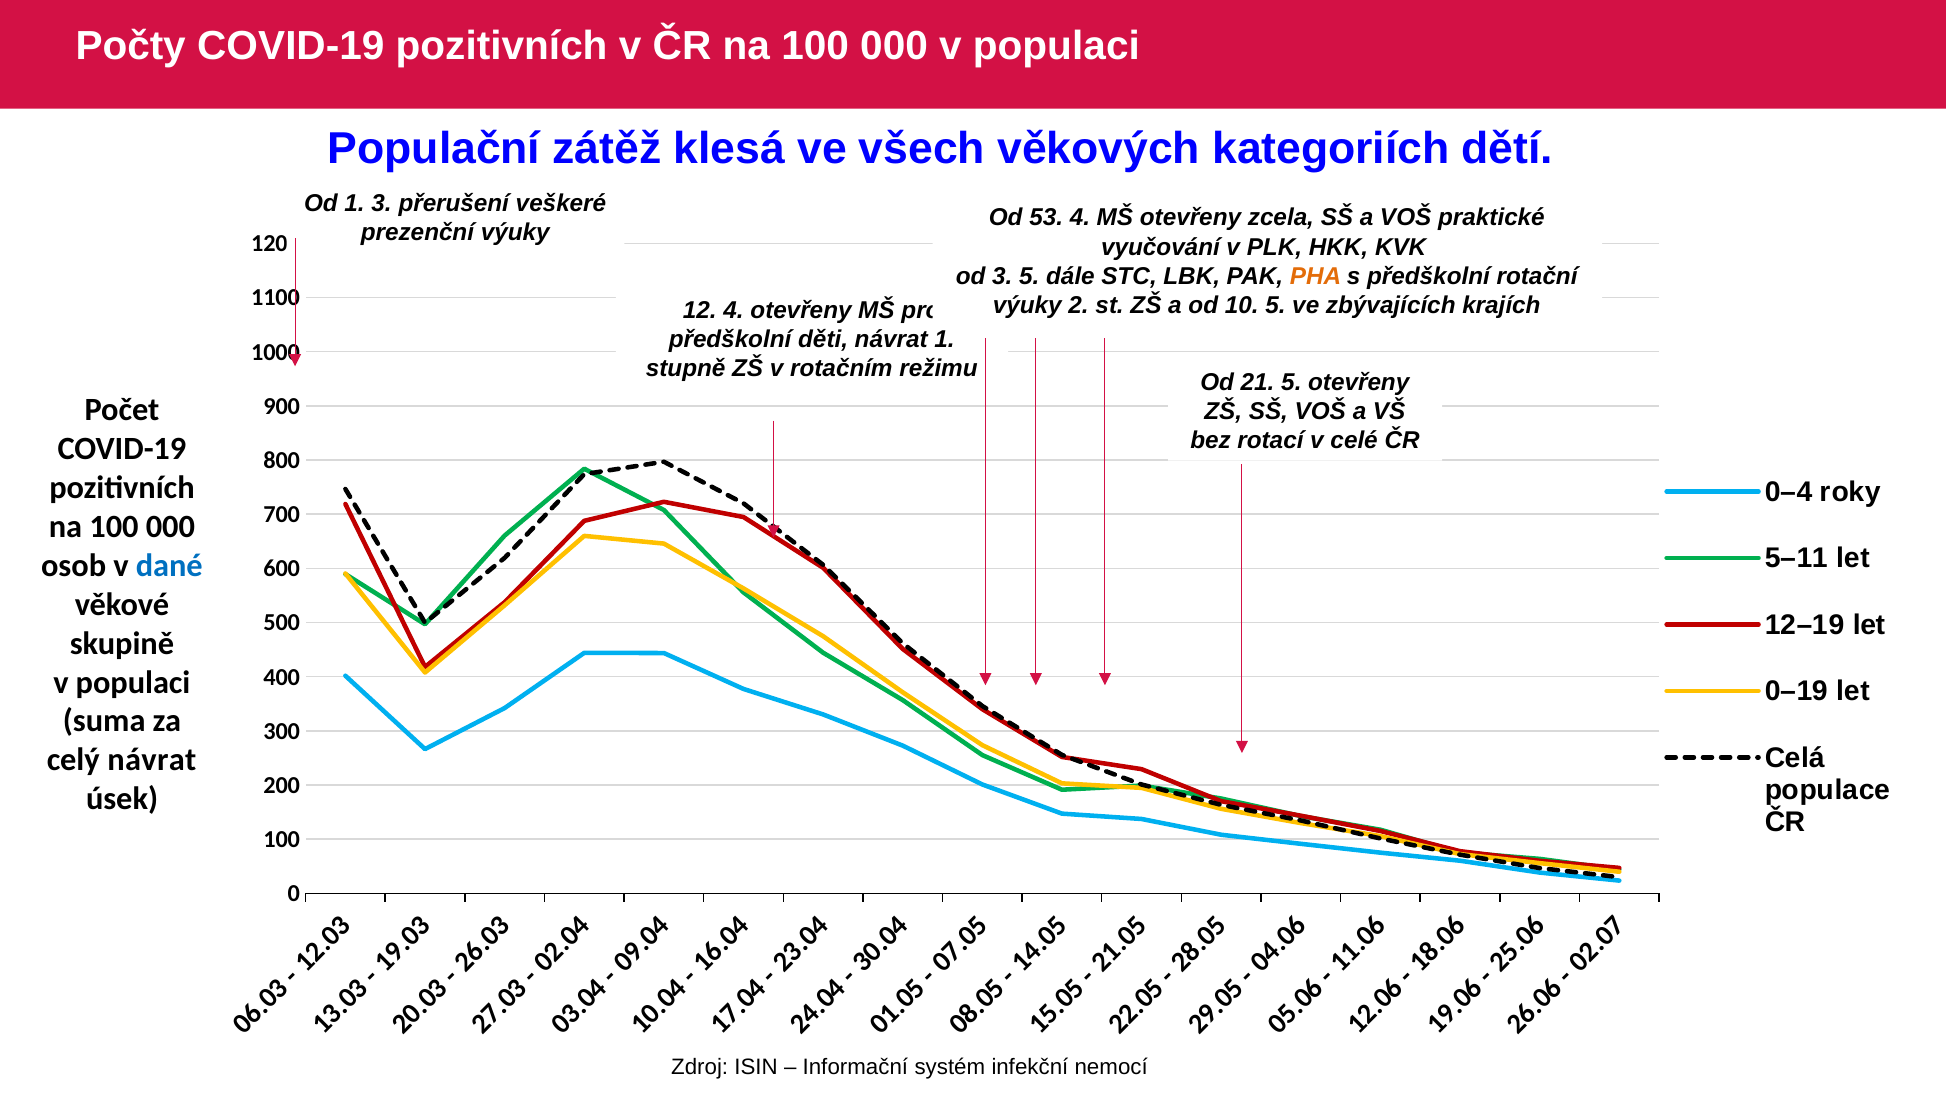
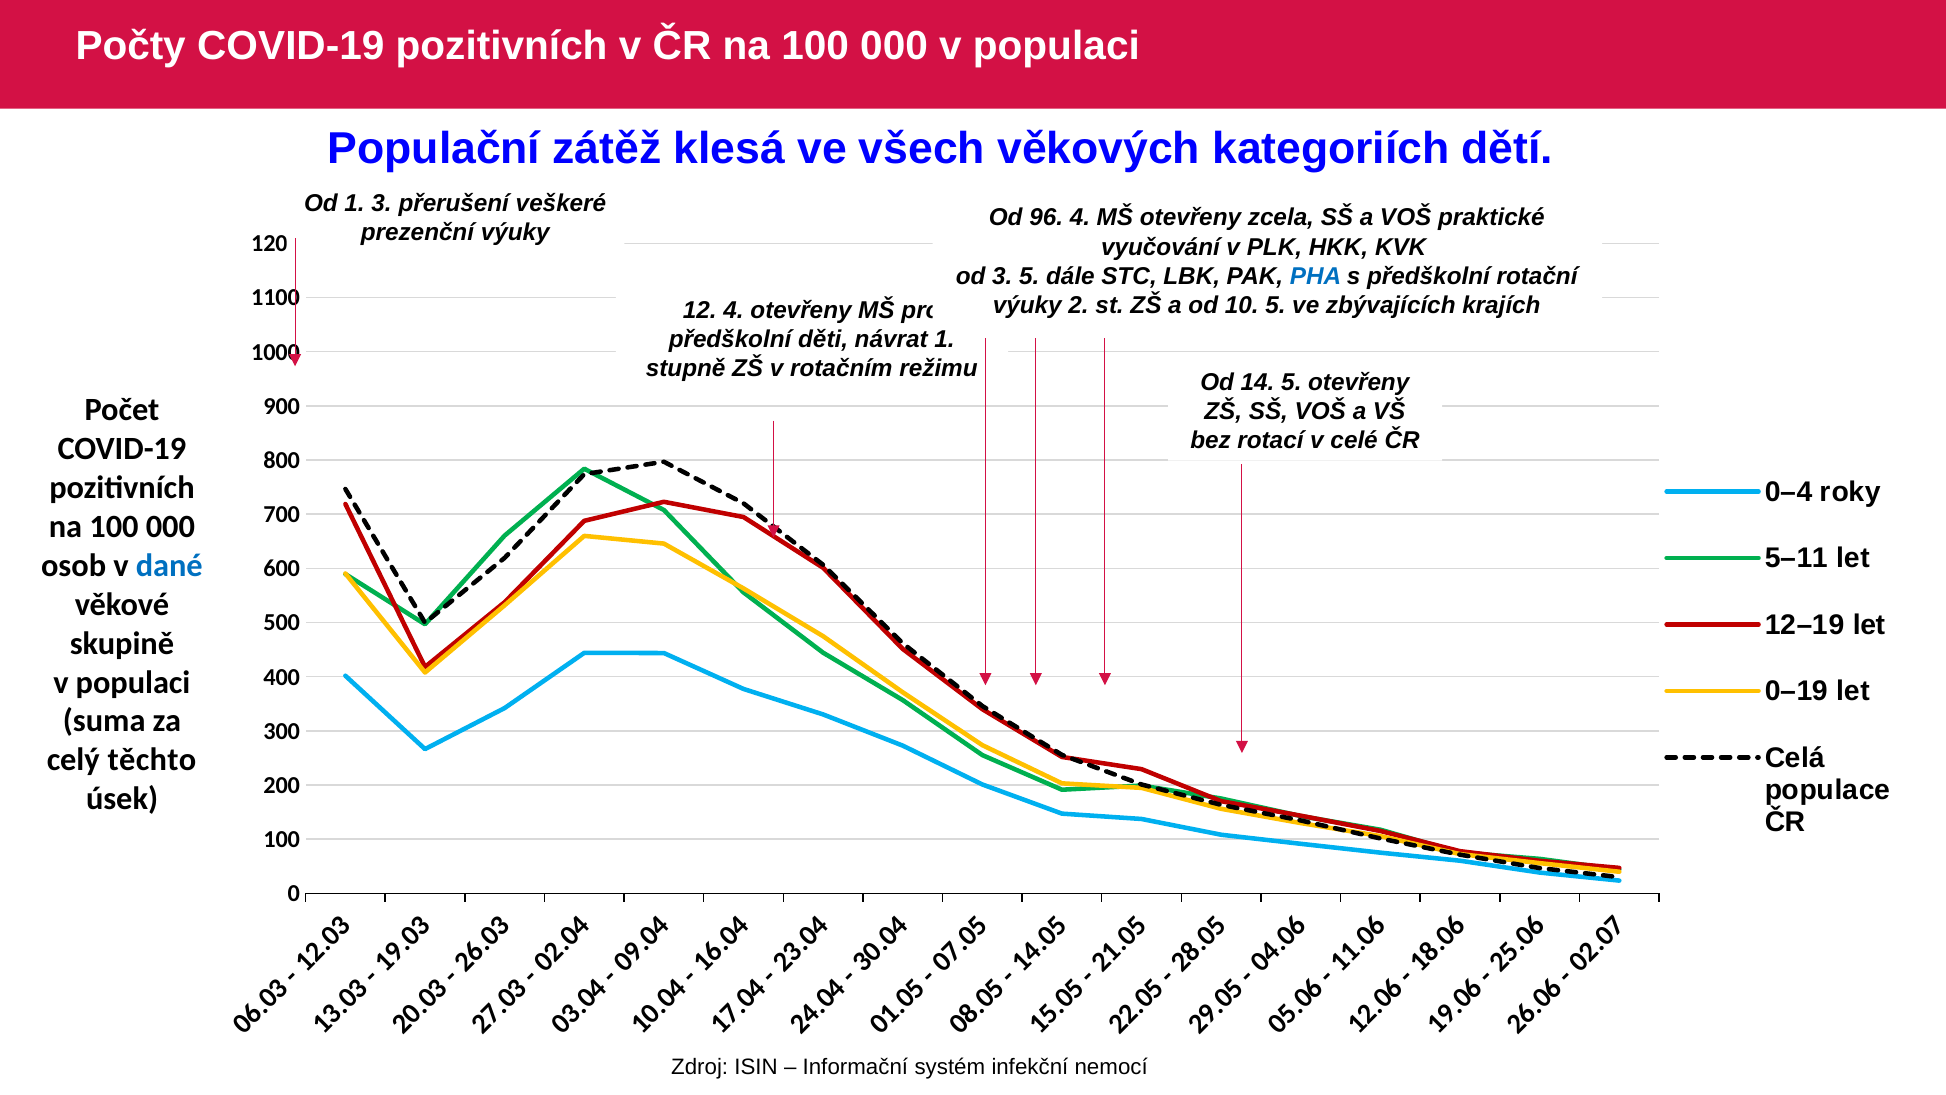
53: 53 -> 96 (1046, 218)
PHA colour: orange -> blue (1316, 276)
21: 21 -> 14 (1258, 382)
celý návrat: návrat -> těchto (152, 760)
